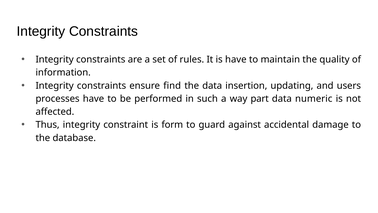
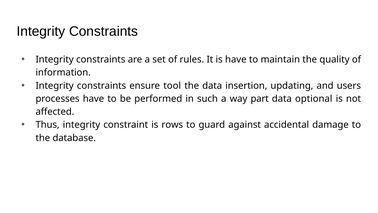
find: find -> tool (172, 86)
numeric: numeric -> optional (314, 99)
form: form -> rows (172, 125)
